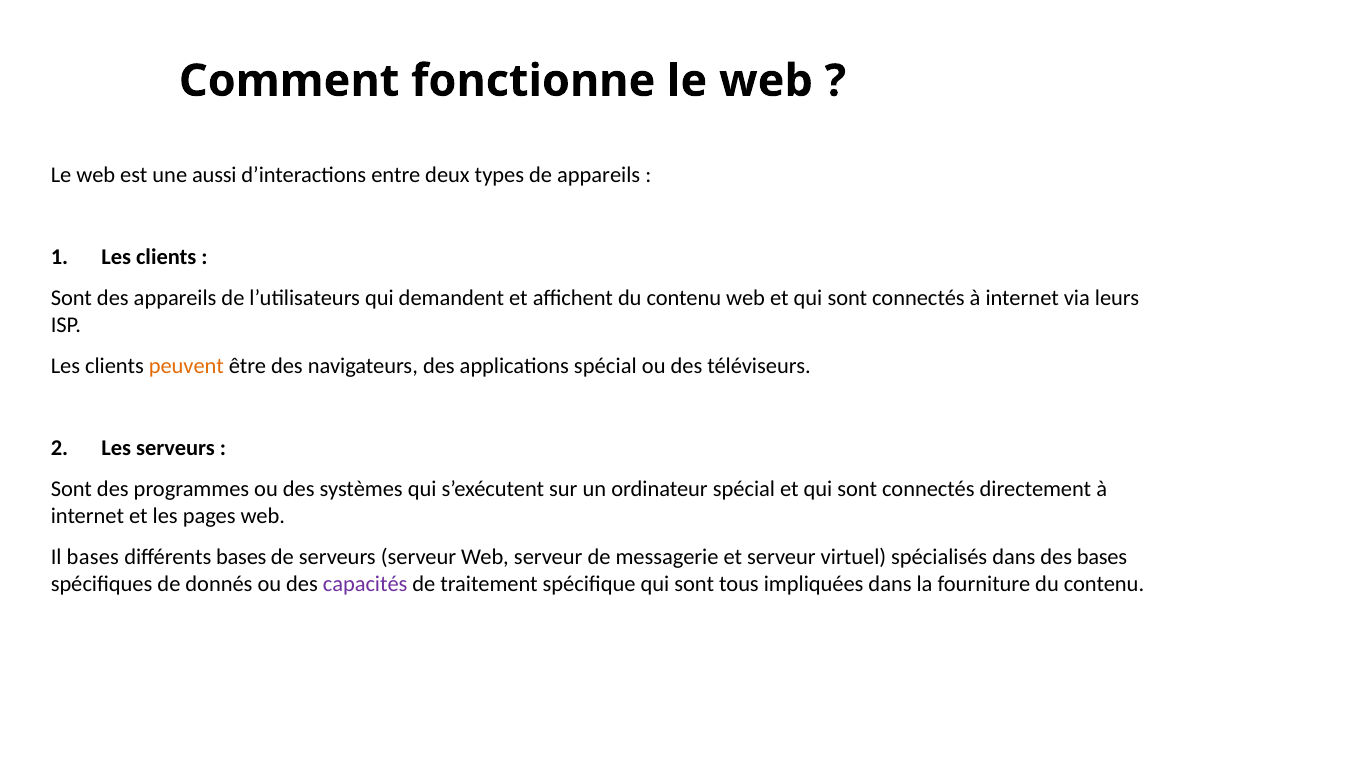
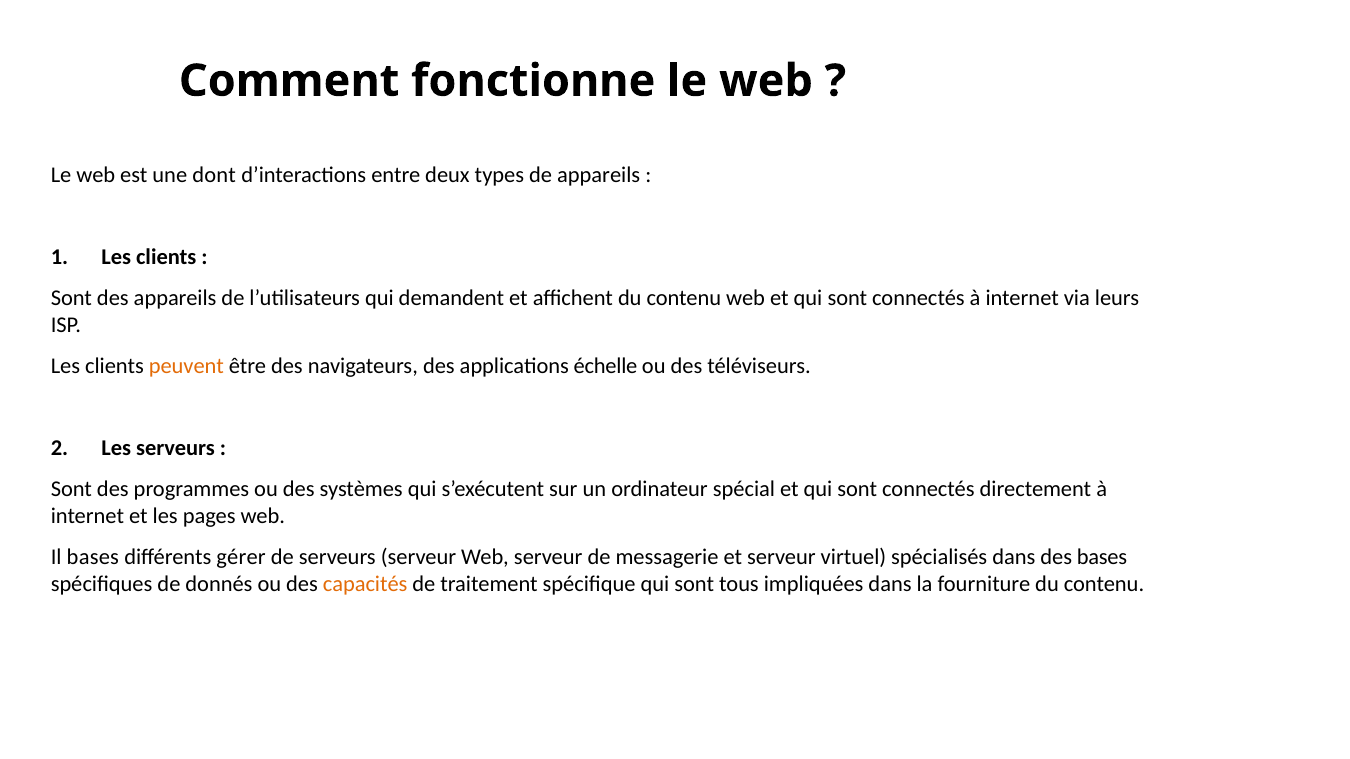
aussi: aussi -> dont (214, 176)
applications spécial: spécial -> échelle (606, 367)
différents bases: bases -> gérer (241, 558)
capacités colour: purple -> orange (365, 585)
